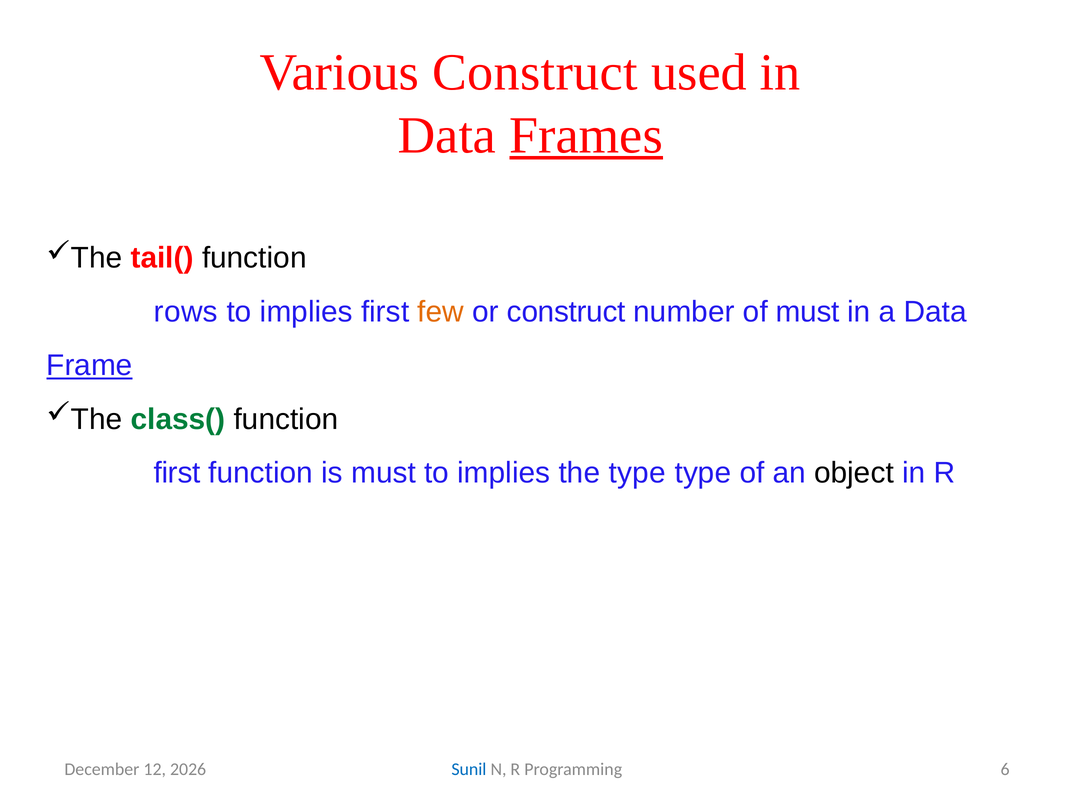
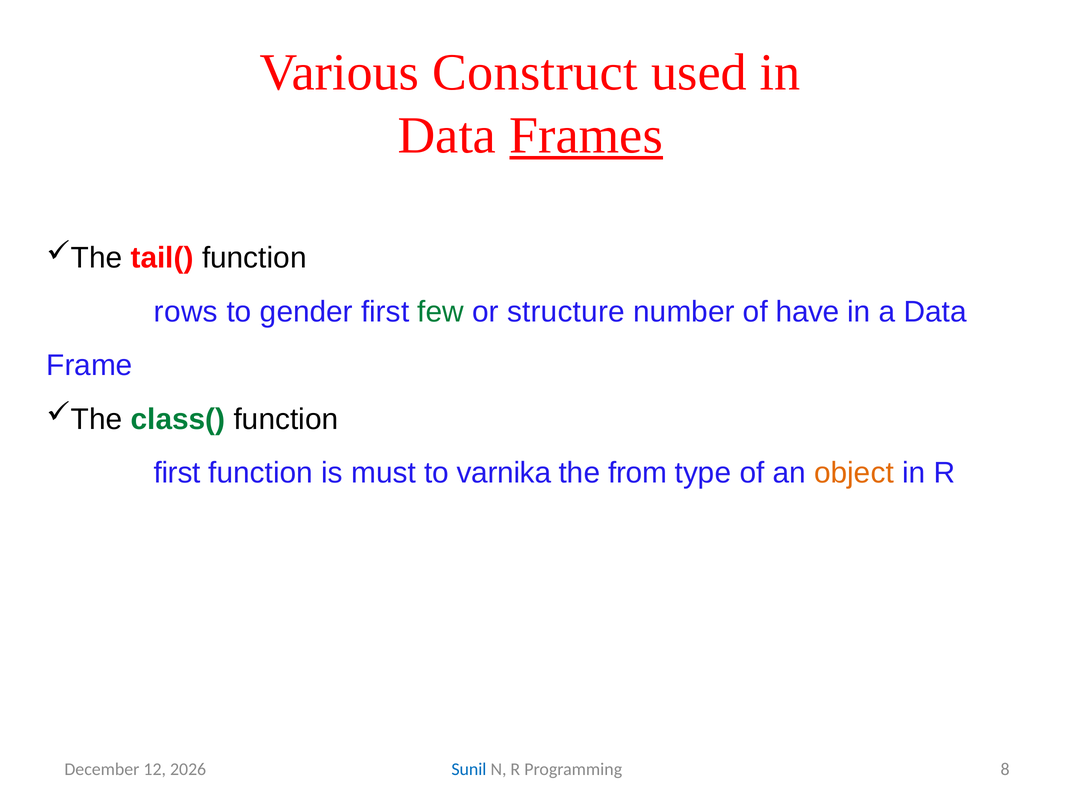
implies: implies -> gender (306, 312)
few colour: orange -> green (441, 312)
or construct: construct -> structure (566, 312)
of must: must -> have (808, 312)
Frame underline: present -> none (89, 365)
implies: implies -> varnika (504, 473)
the type: type -> from (638, 473)
object colour: black -> orange (854, 473)
6: 6 -> 8 (1005, 769)
